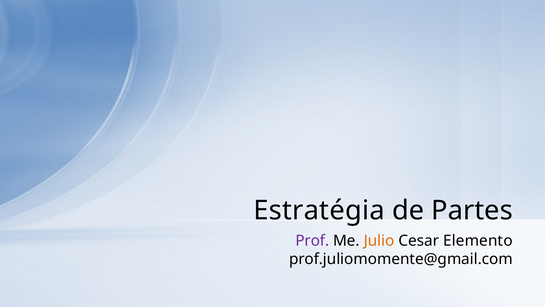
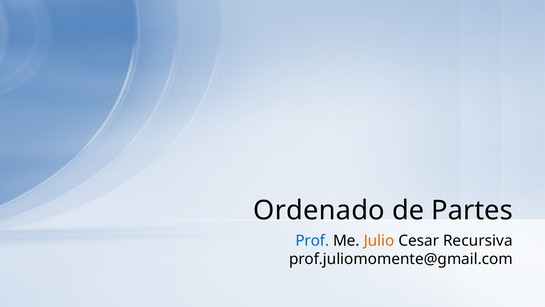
Estratégia: Estratégia -> Ordenado (319, 210)
Prof colour: purple -> blue (312, 241)
Elemento: Elemento -> Recursiva (478, 241)
